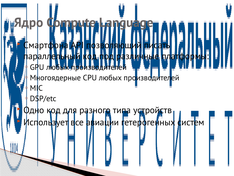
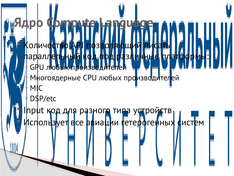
Смартфона: Смартфона -> Количество (46, 45)
Одно: Одно -> Input (34, 110)
